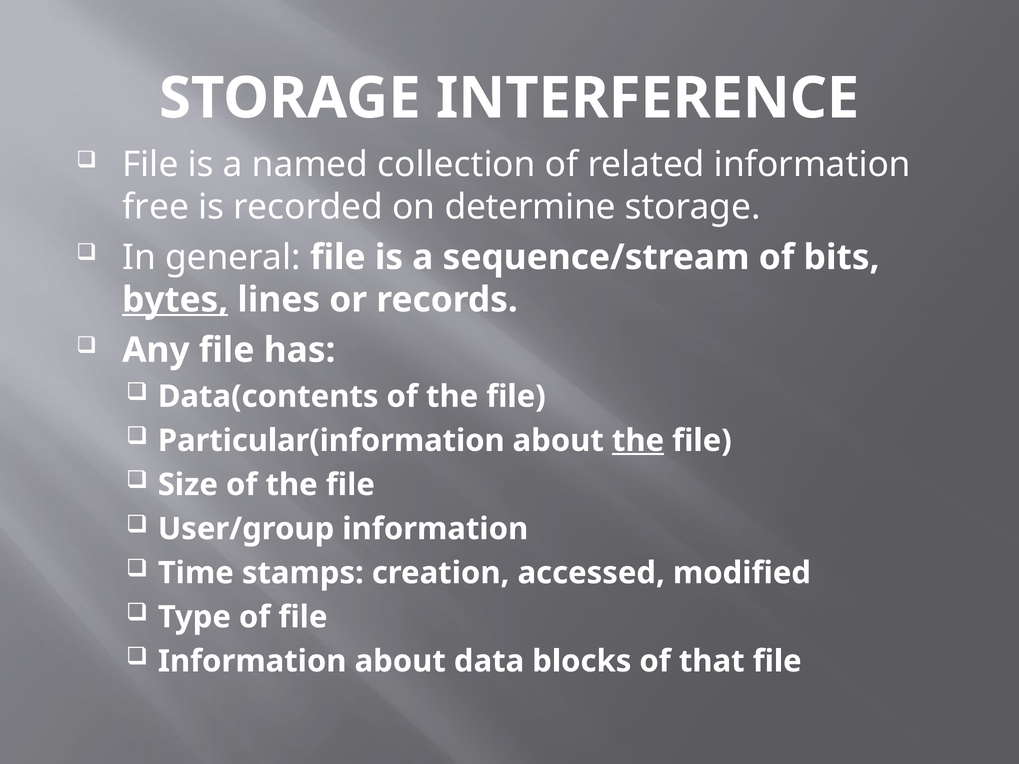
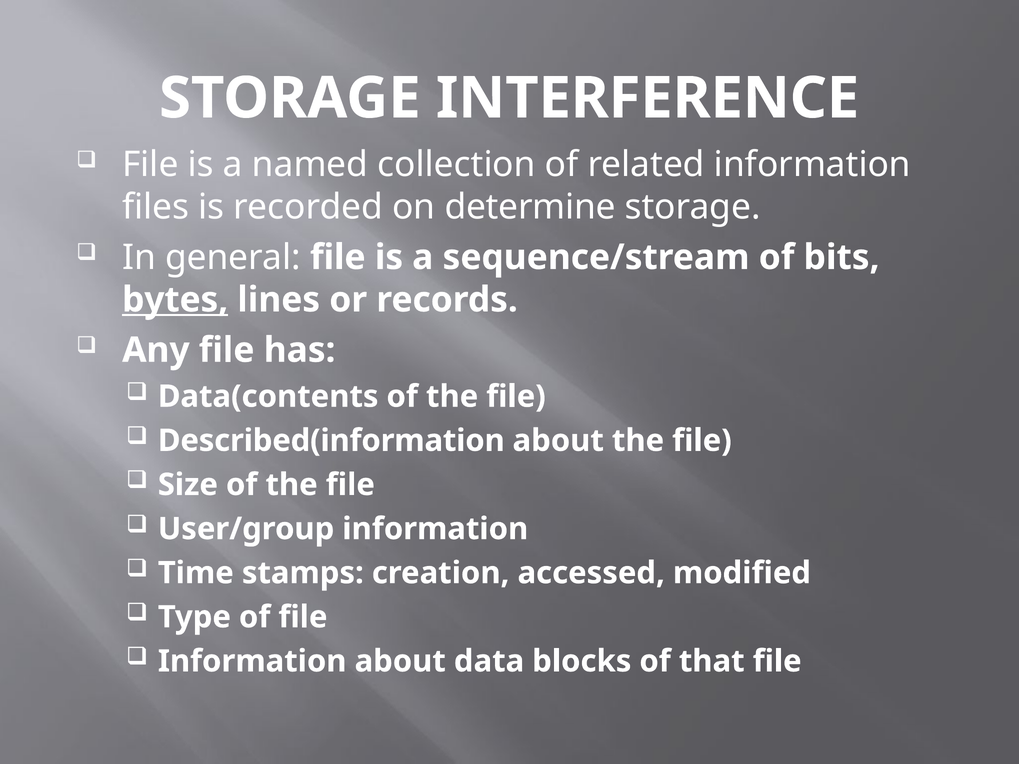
free: free -> files (156, 207)
Particular(information: Particular(information -> Described(information (331, 441)
the underline: present -> none (638, 441)
